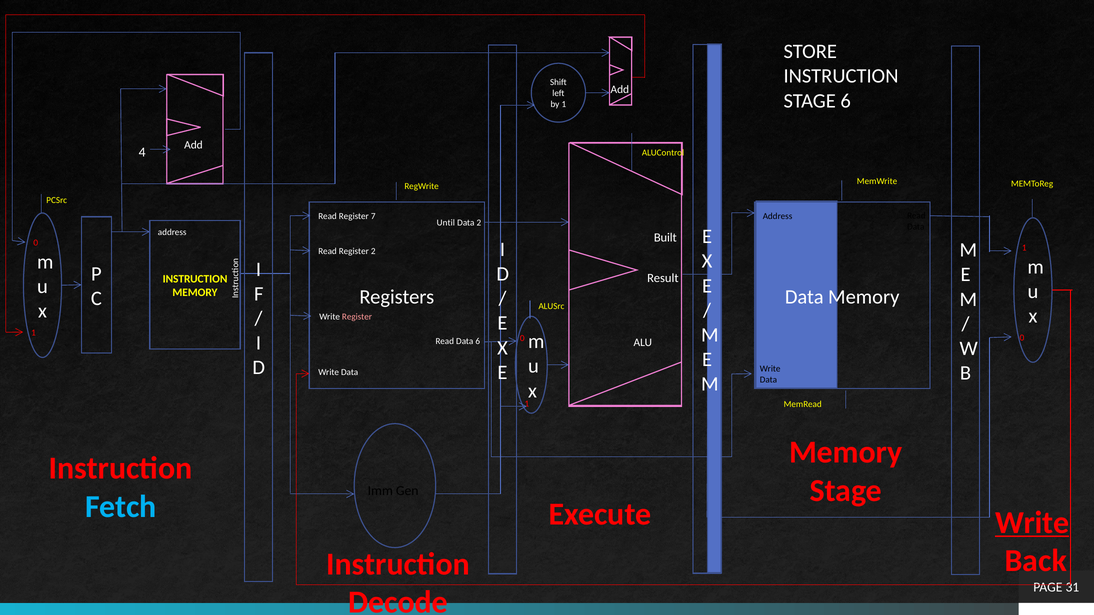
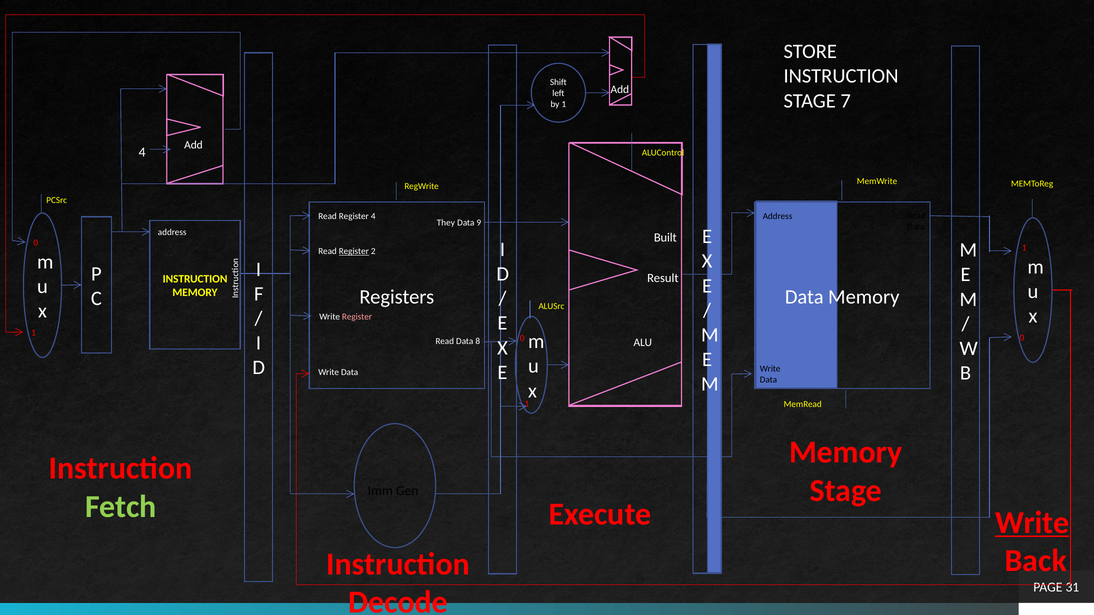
STAGE 6: 6 -> 7 (846, 101)
Register 7: 7 -> 4 (373, 216)
Until: Until -> They (446, 223)
Data 2: 2 -> 9 (479, 223)
Register underline: none -> present (354, 251)
Data 6: 6 -> 8 (478, 342)
Fetch colour: light blue -> light green (121, 507)
